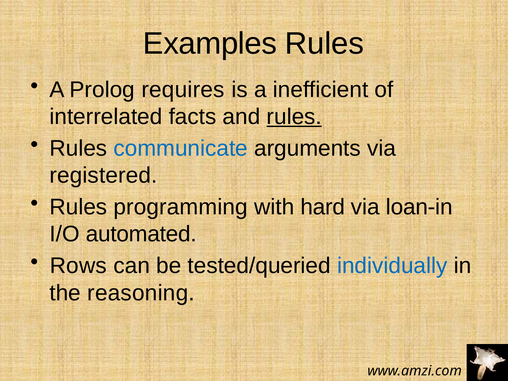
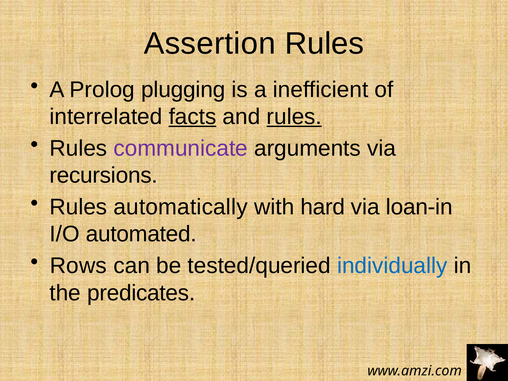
Examples: Examples -> Assertion (210, 44)
requires: requires -> plugging (183, 90)
facts underline: none -> present (193, 117)
communicate colour: blue -> purple (181, 148)
registered: registered -> recursions (104, 175)
programming: programming -> automatically (181, 207)
reasoning: reasoning -> predicates (141, 293)
